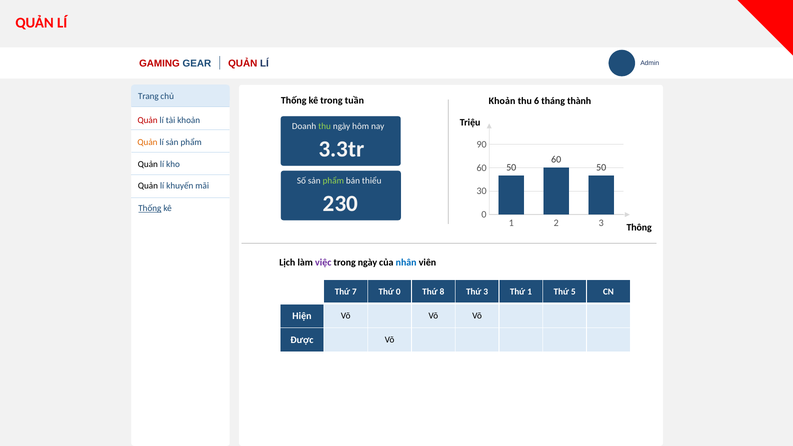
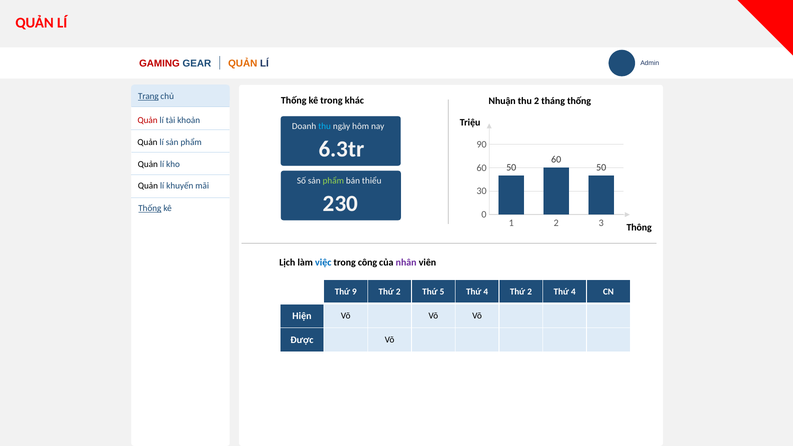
QUẢN colour: red -> orange (243, 63)
Trang underline: none -> present (148, 96)
tuần: tuần -> khác (354, 100)
Khoản: Khoản -> Nhuận (502, 101)
thu 6: 6 -> 2 (537, 101)
tháng thành: thành -> thống (579, 101)
thu colour: light green -> light blue (325, 126)
Quản colour: orange -> black (148, 142)
3.3tr: 3.3tr -> 6.3tr (341, 149)
việc colour: purple -> blue (323, 262)
trong ngày: ngày -> công (367, 262)
nhân colour: blue -> purple (406, 262)
7: 7 -> 9 (354, 292)
0: 0 -> 2 (398, 292)
8: 8 -> 5 (442, 292)
3: 3 -> 4 (486, 292)
1: 1 -> 2 (530, 292)
5: 5 -> 4 (573, 292)
